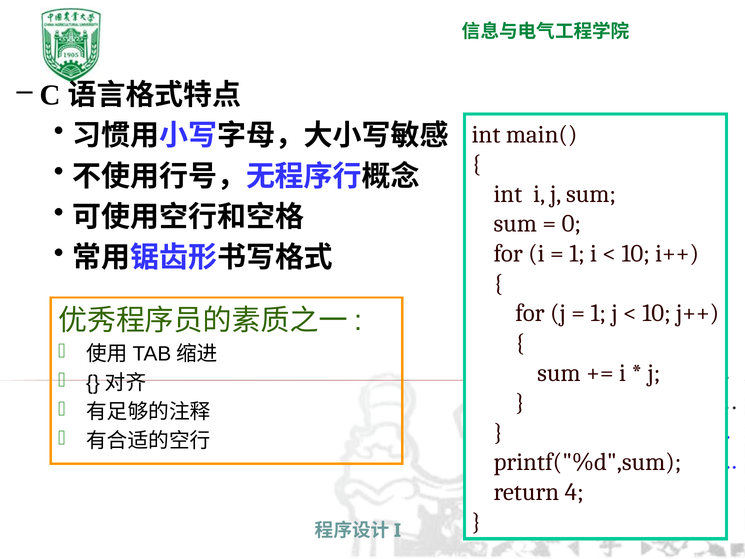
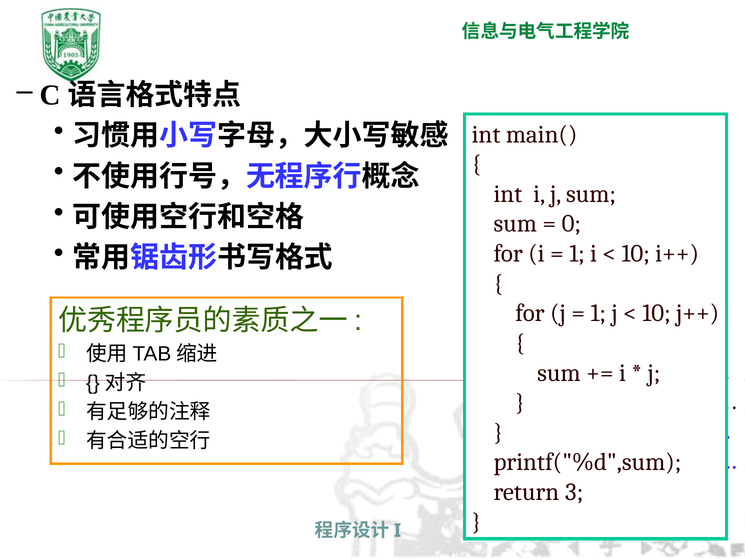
4: 4 -> 3 (574, 492)
